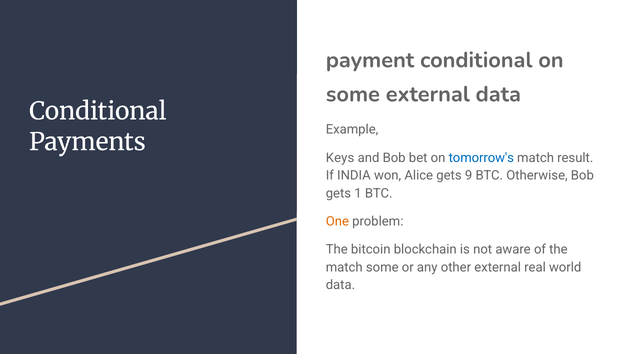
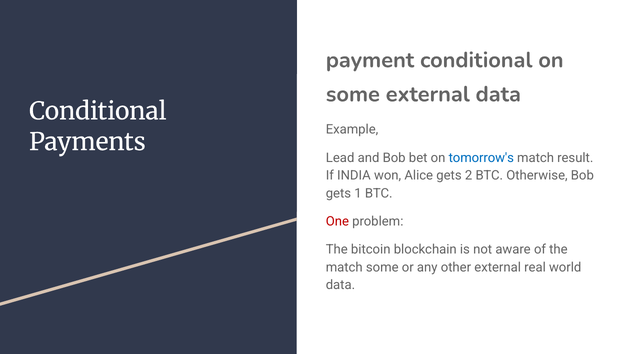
Keys: Keys -> Lead (340, 158)
9: 9 -> 2 (469, 175)
One colour: orange -> red (337, 221)
